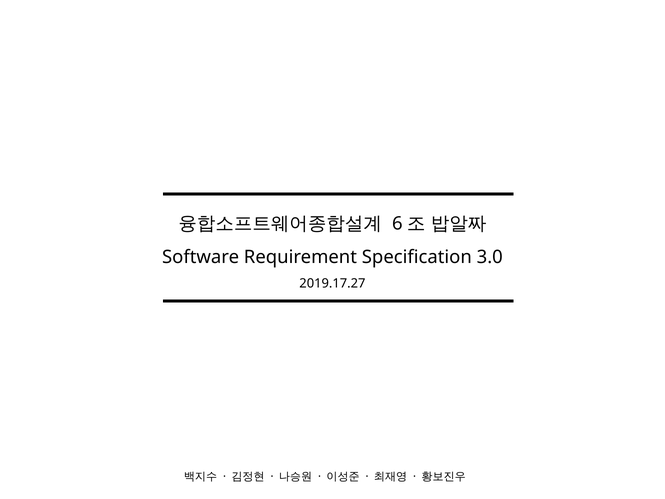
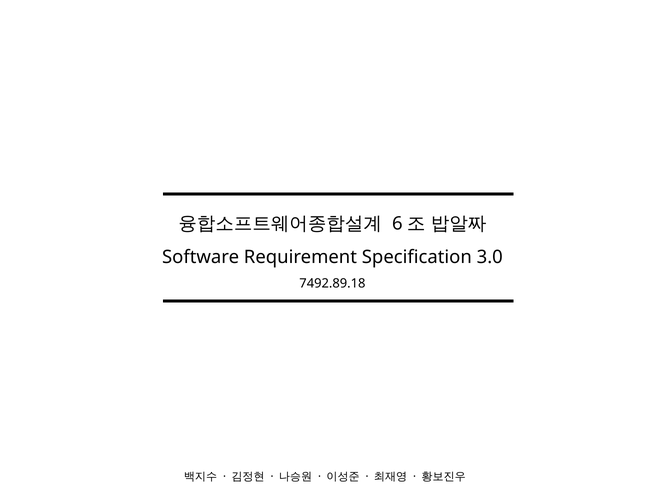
2019.17.27: 2019.17.27 -> 7492.89.18 (332, 283)
